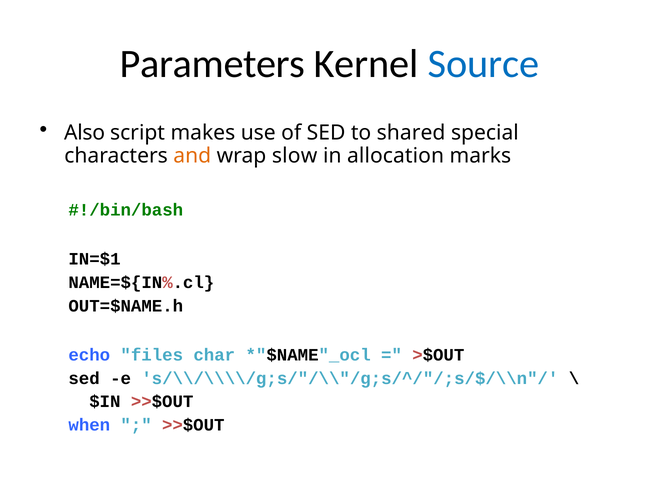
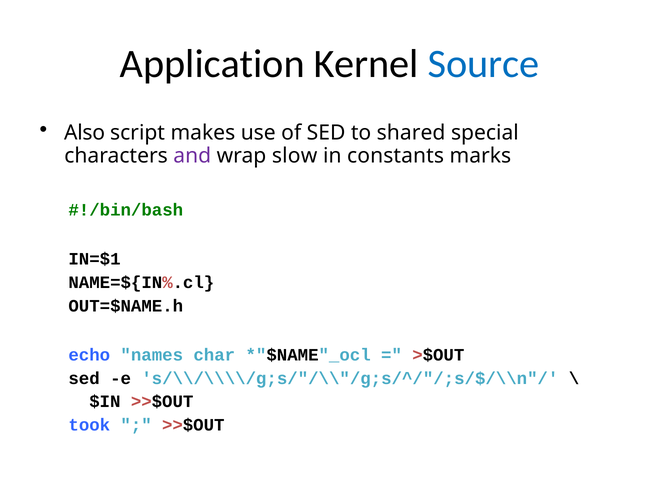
Parameters: Parameters -> Application (212, 64)
and colour: orange -> purple (192, 156)
allocation: allocation -> constants (396, 156)
files: files -> names (152, 355)
when: when -> took (89, 425)
